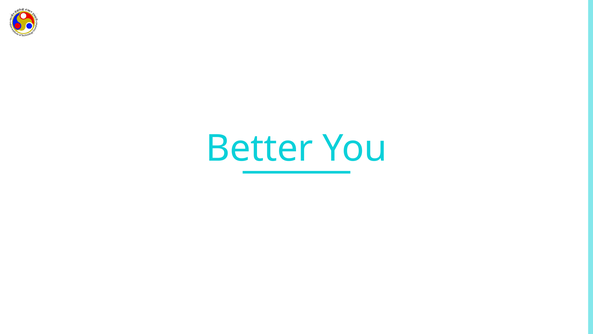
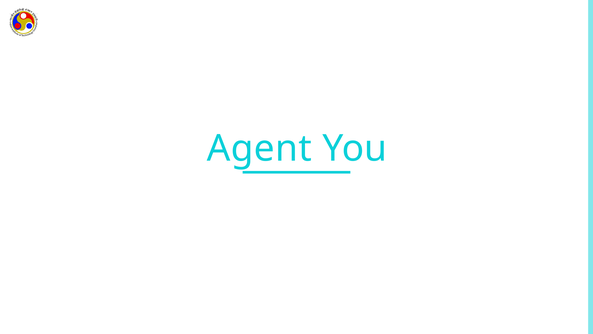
Better: Better -> Agent (259, 148)
